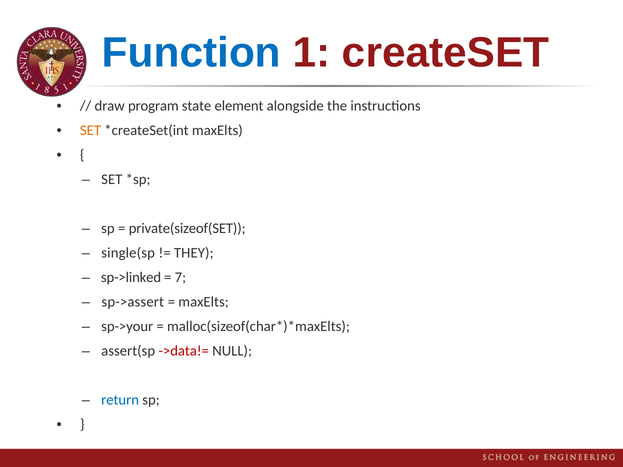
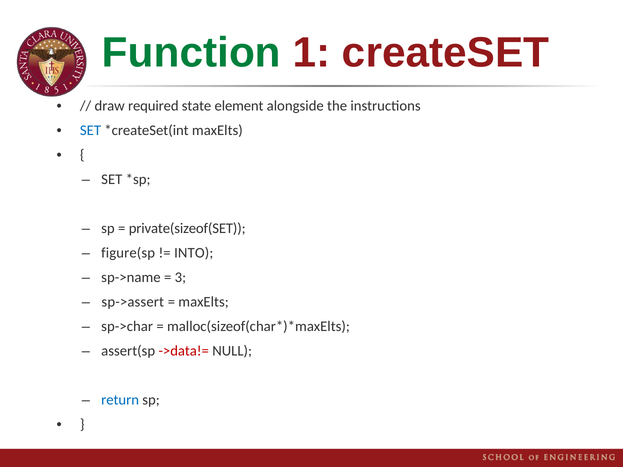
Function colour: blue -> green (191, 53)
program: program -> required (153, 106)
SET colour: orange -> blue (91, 130)
single(sp: single(sp -> figure(sp (128, 253)
THEY: THEY -> INTO (194, 253)
sp->linked: sp->linked -> sp->name (131, 277)
7: 7 -> 3 (180, 277)
sp->your: sp->your -> sp->char (127, 326)
